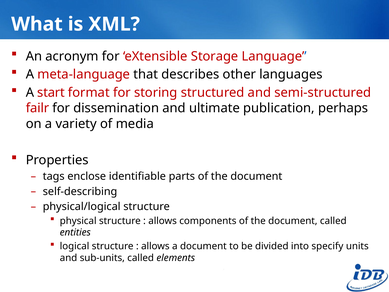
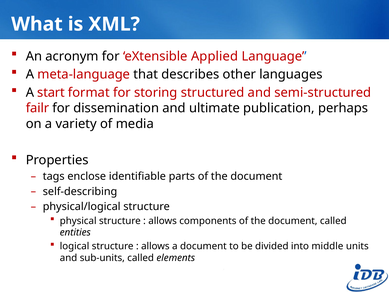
Storage: Storage -> Applied (215, 56)
specify: specify -> middle (327, 246)
